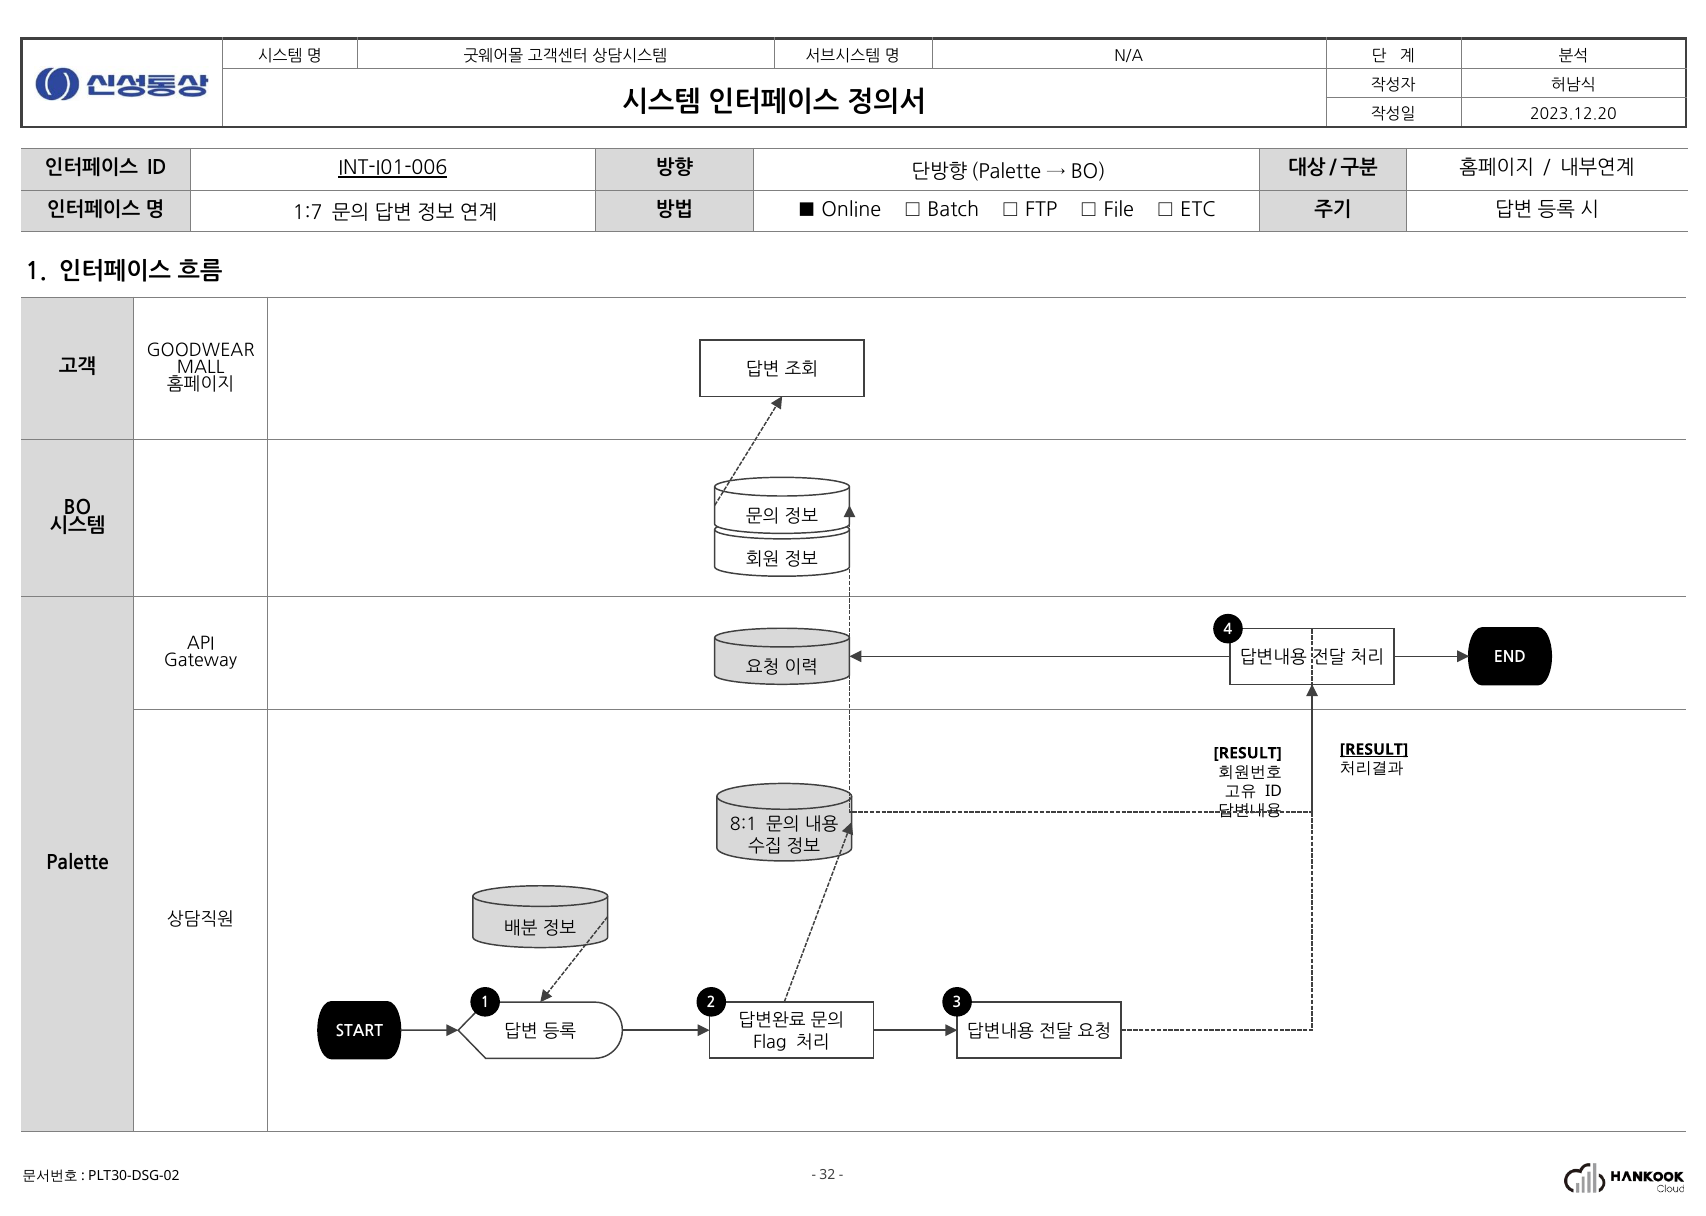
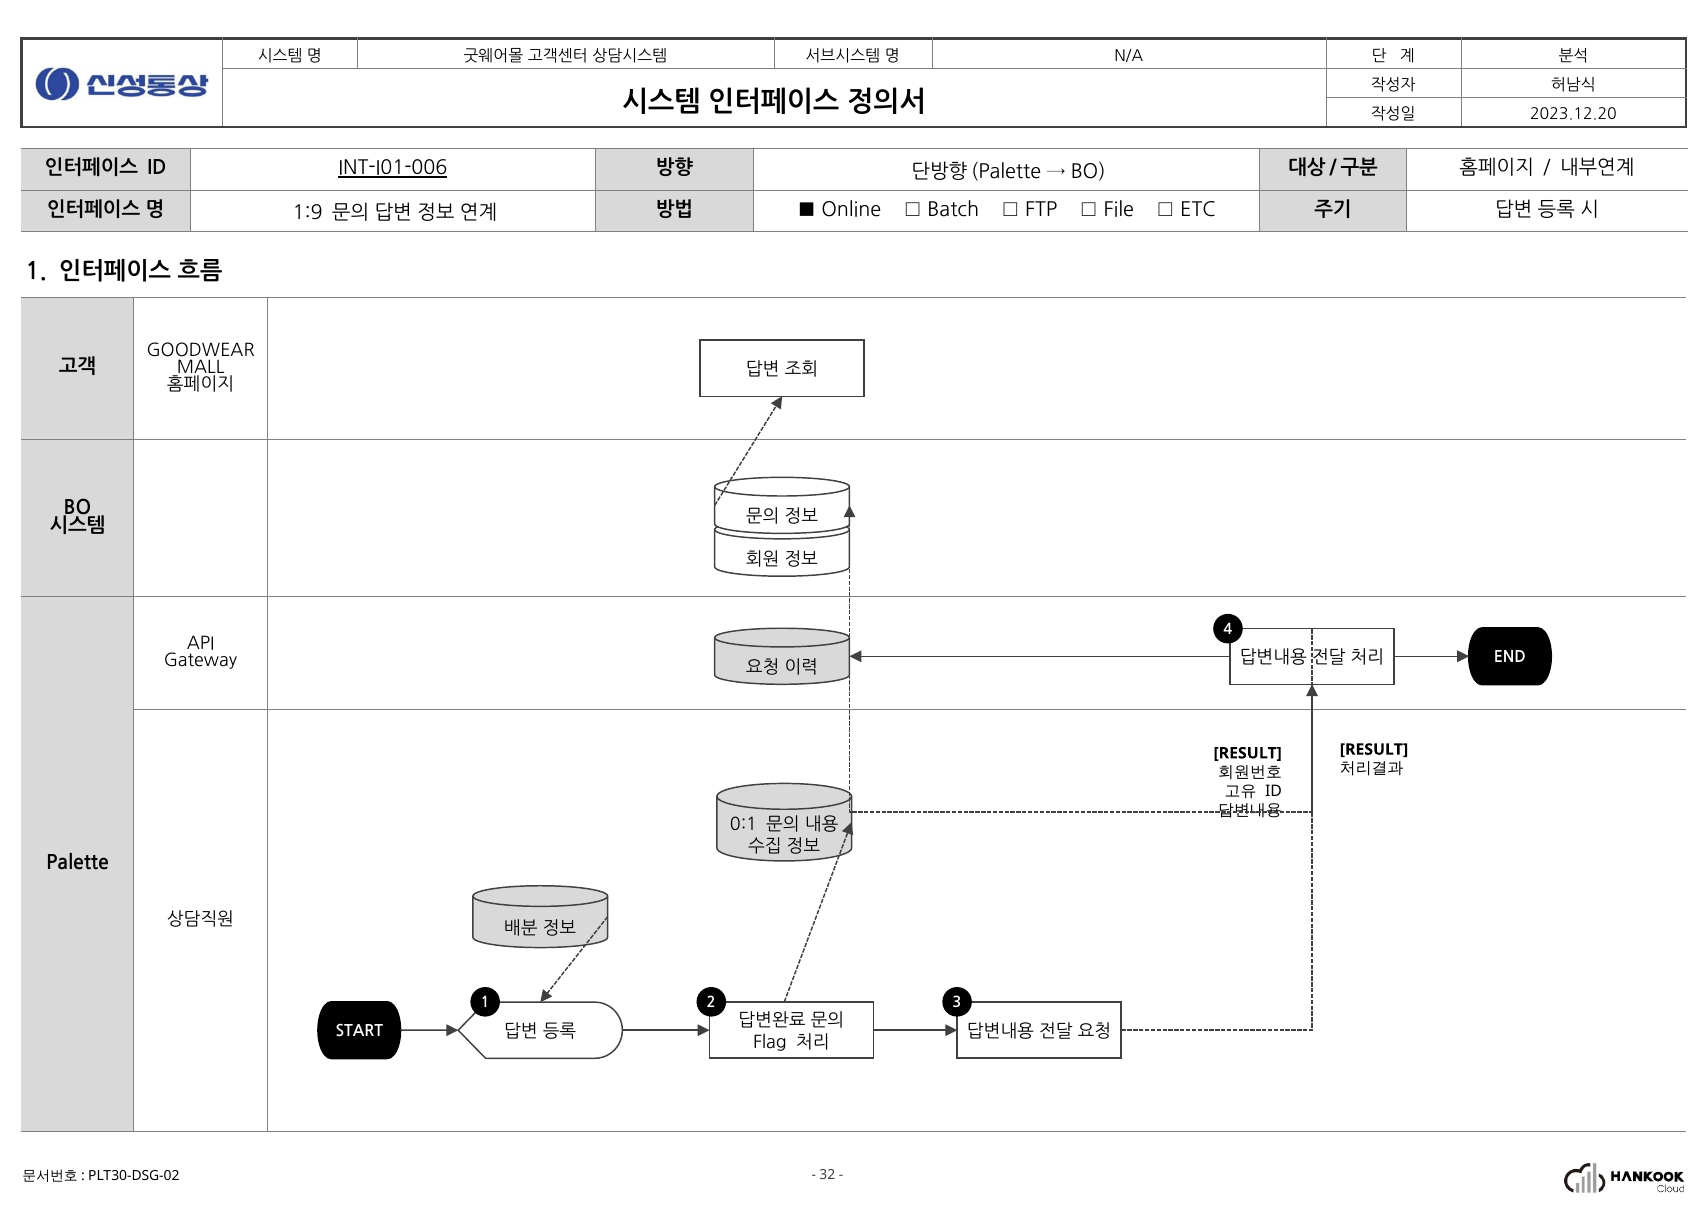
1:7: 1:7 -> 1:9 (308, 213)
RESULT underline: present -> none (1374, 750)
8:1: 8:1 -> 0:1 (744, 825)
